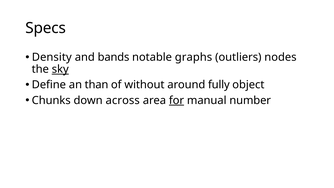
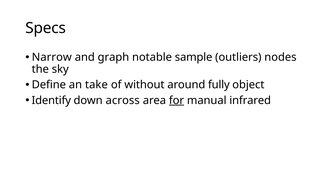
Density: Density -> Narrow (52, 57)
bands: bands -> graph (113, 57)
graphs: graphs -> sample (194, 57)
sky underline: present -> none (60, 69)
than: than -> take (96, 85)
Chunks: Chunks -> Identify (51, 100)
number: number -> infrared (250, 100)
